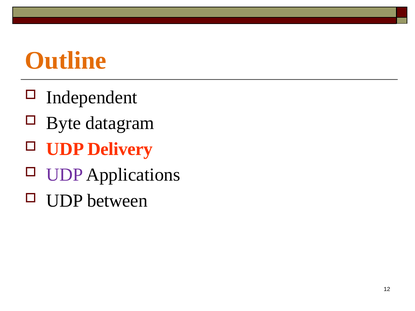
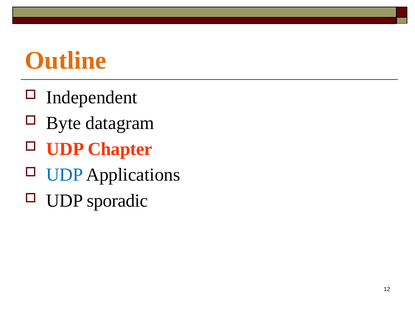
Delivery: Delivery -> Chapter (120, 149)
UDP colour: purple -> blue (65, 175)
between: between -> sporadic (117, 201)
